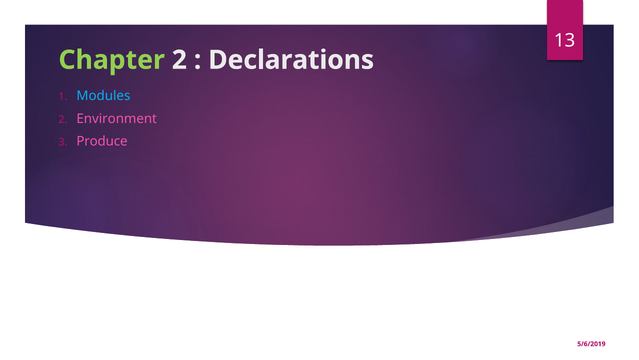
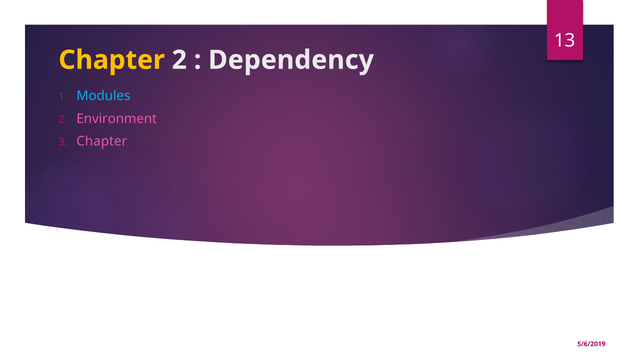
Chapter colour: light green -> yellow (112, 60)
Declarations: Declarations -> Dependency (291, 60)
Produce: Produce -> Chapter (102, 141)
